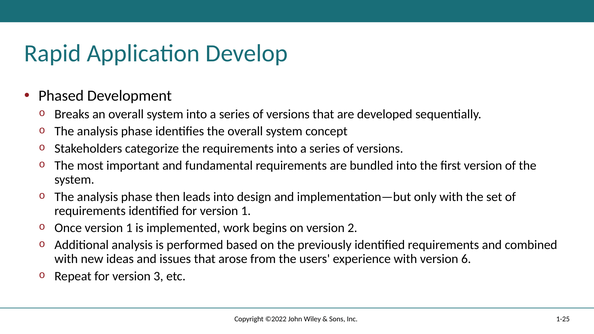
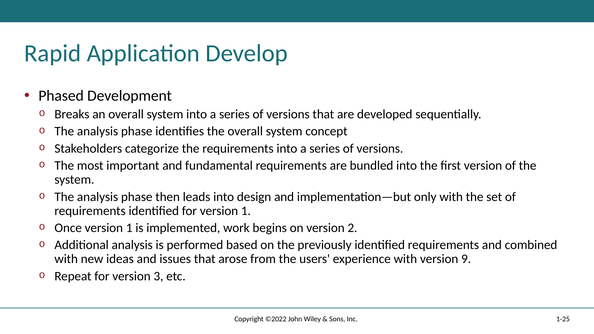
6: 6 -> 9 (466, 259)
